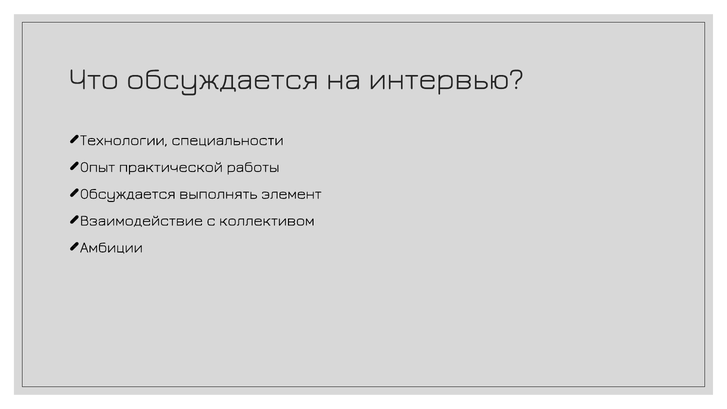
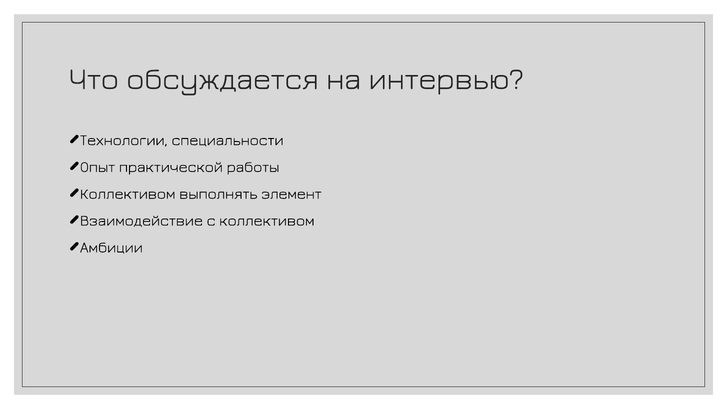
Обсуждается: Обсуждается -> Коллективом (128, 194)
